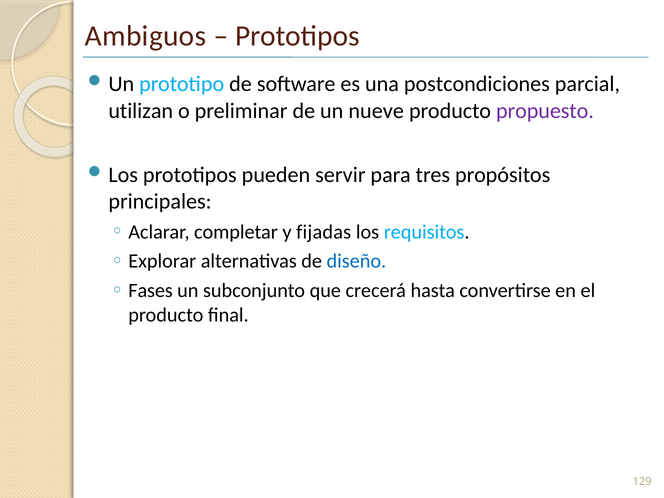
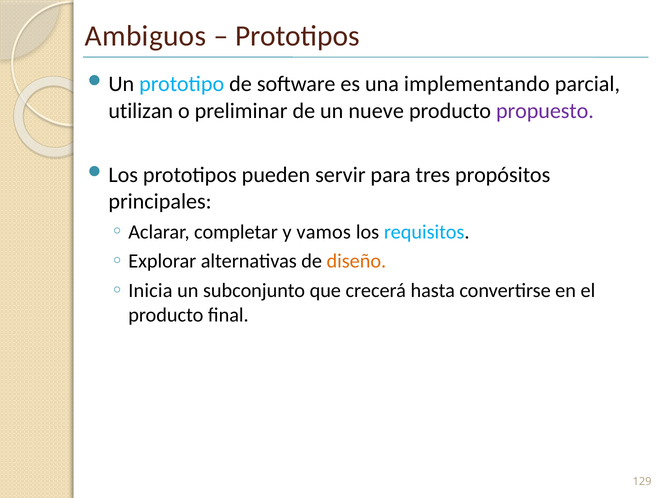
postcondiciones: postcondiciones -> implementando (477, 84)
fijadas: fijadas -> vamos (324, 232)
diseño colour: blue -> orange (356, 261)
Fases: Fases -> Inicia (150, 291)
